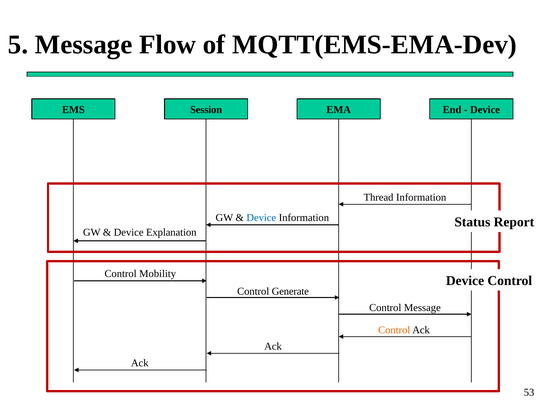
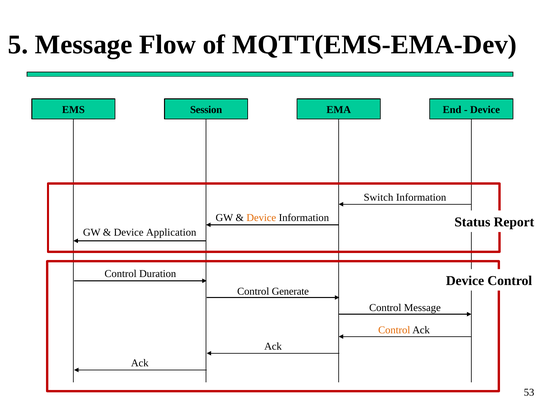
Thread: Thread -> Switch (379, 197)
Device colour: blue -> orange (261, 218)
Explanation: Explanation -> Application (171, 232)
Mobility: Mobility -> Duration (158, 274)
